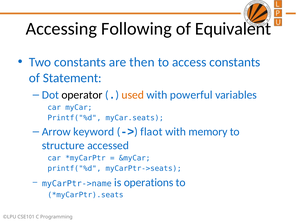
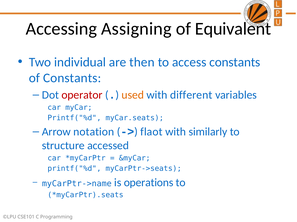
Following: Following -> Assigning (136, 29)
Two constants: constants -> individual (80, 62)
of Statement: Statement -> Constants (72, 78)
operator colour: black -> red (82, 95)
powerful: powerful -> different (191, 95)
keyword: keyword -> notation (94, 132)
memory: memory -> similarly (208, 132)
